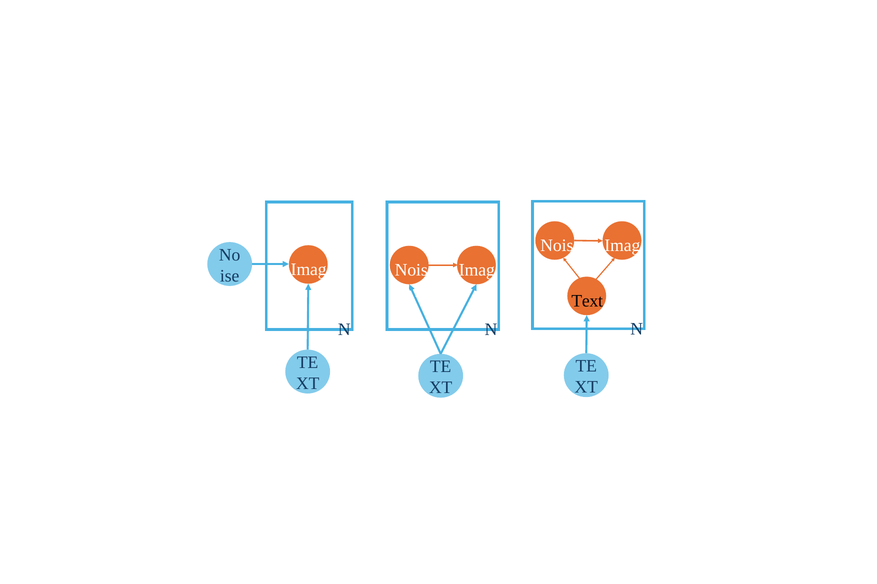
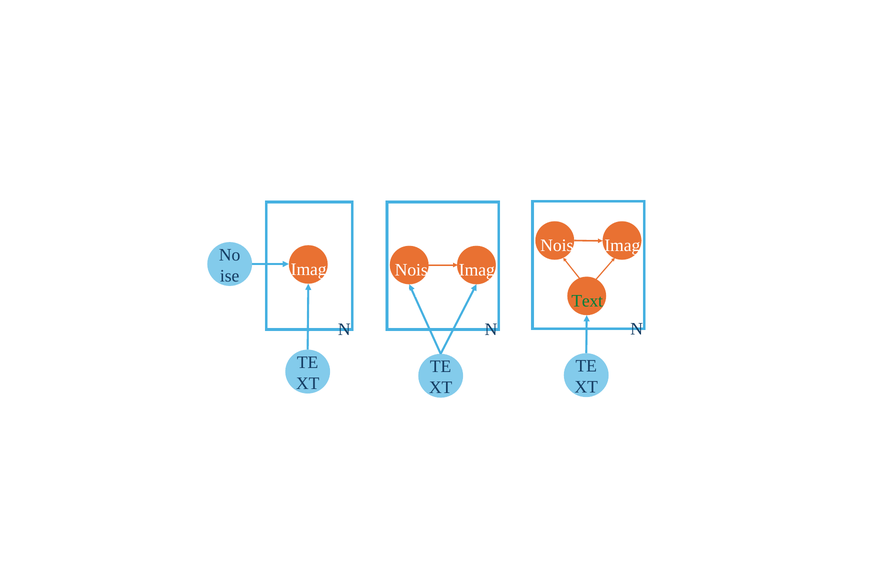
Text colour: black -> green (587, 301)
